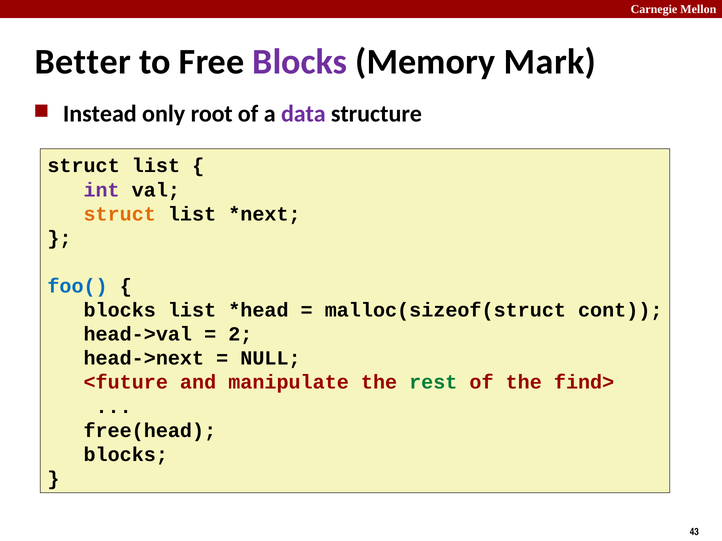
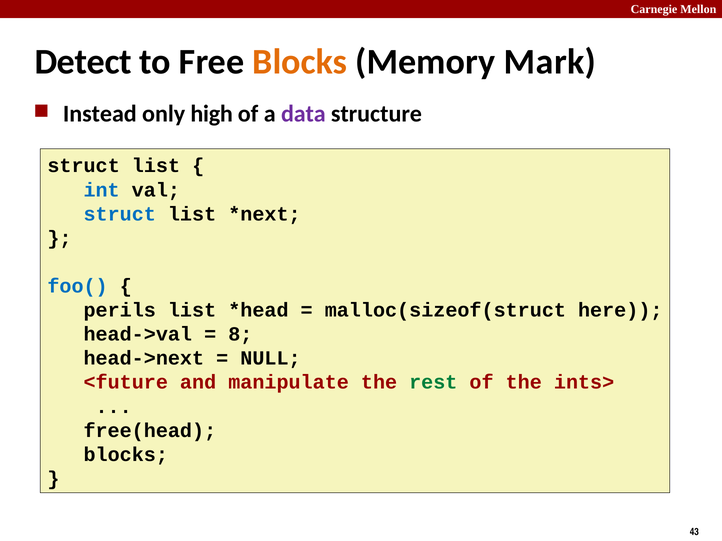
Better: Better -> Detect (83, 62)
Blocks colour: purple -> orange (300, 62)
root: root -> high (212, 114)
int colour: purple -> blue (102, 190)
struct colour: orange -> blue (120, 214)
blocks: blocks -> perils (120, 310)
cont: cont -> here (620, 310)
2: 2 -> 8 (240, 335)
find>: find> -> ints> (584, 383)
